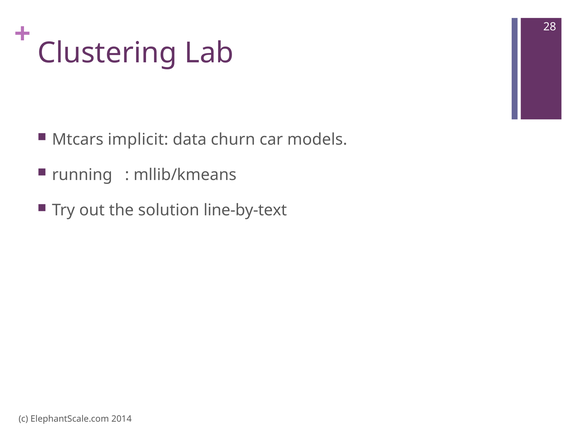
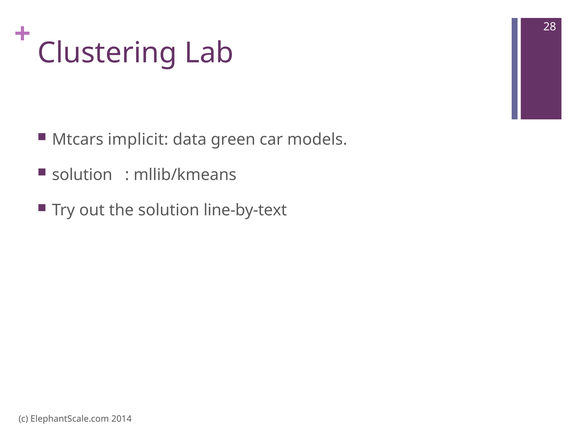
churn: churn -> green (233, 139)
running: running -> solution (82, 175)
